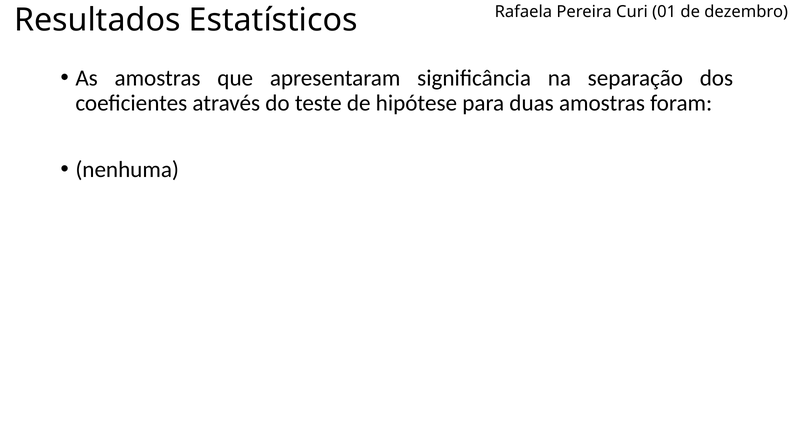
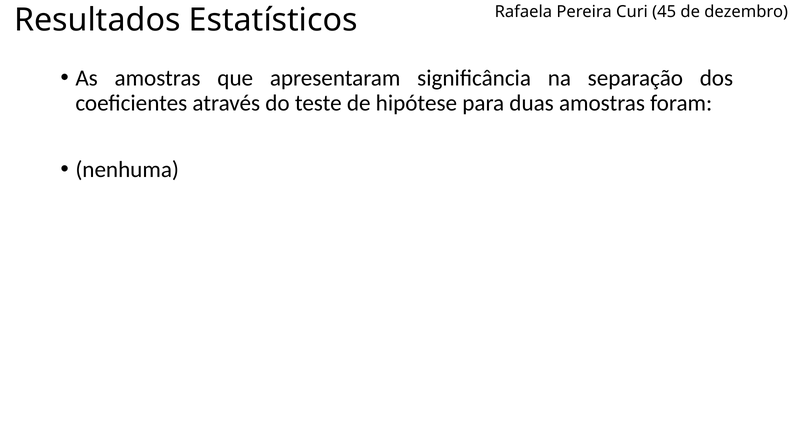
01: 01 -> 45 (664, 12)
